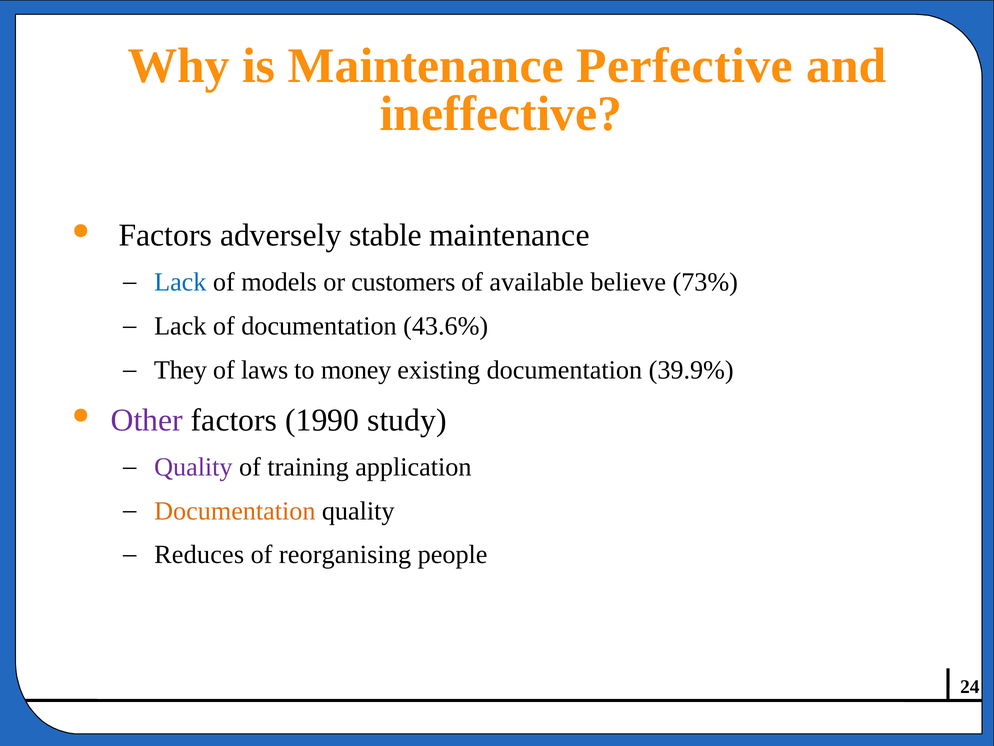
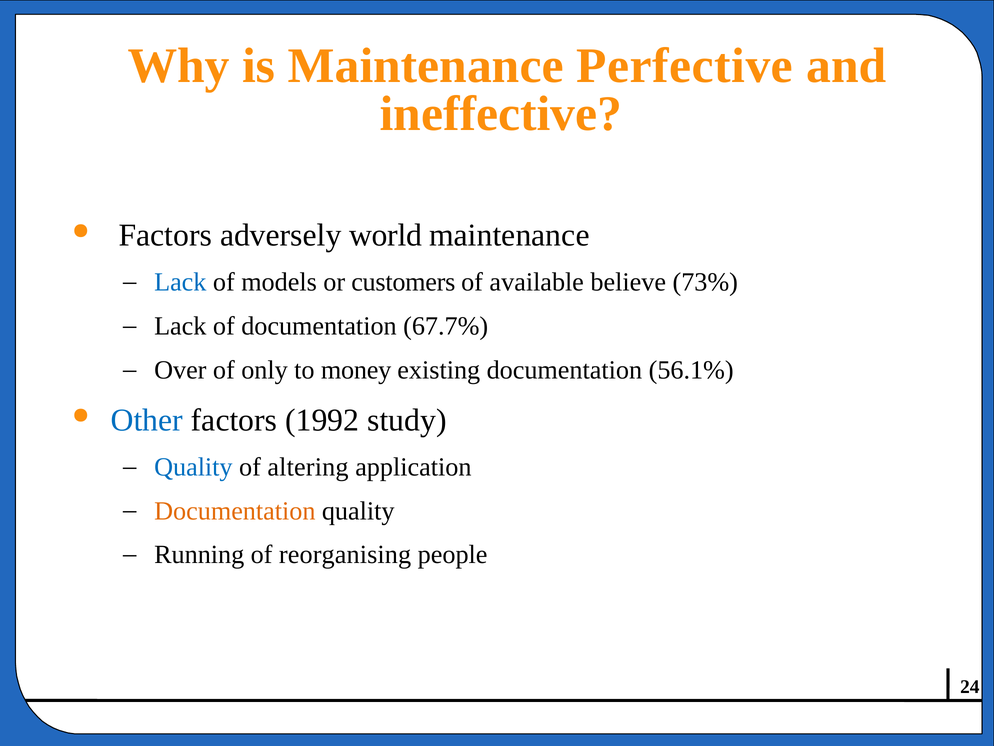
stable: stable -> world (386, 235)
43.6%: 43.6% -> 67.7% (446, 326)
They: They -> Over (180, 370)
laws: laws -> only (265, 370)
39.9%: 39.9% -> 56.1% (691, 370)
Other colour: purple -> blue (147, 420)
1990: 1990 -> 1992 (322, 420)
Quality colour: purple -> blue (193, 467)
training: training -> altering (308, 467)
Reduces: Reduces -> Running (199, 554)
